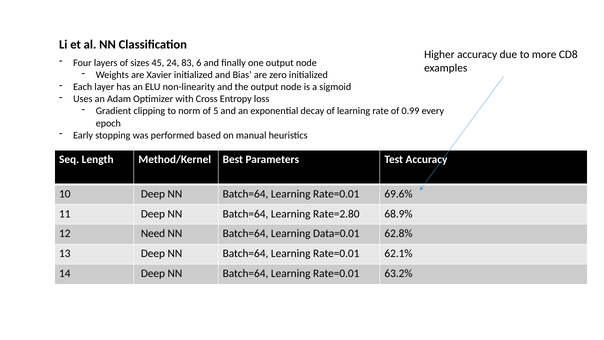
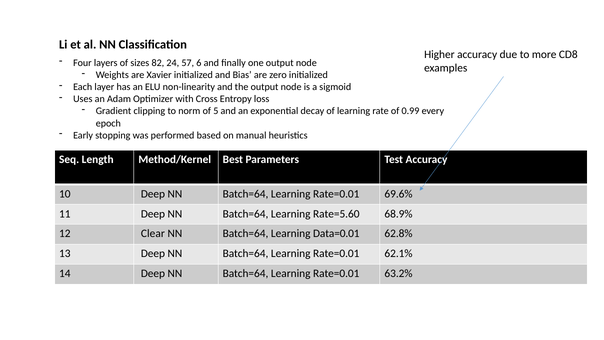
45: 45 -> 82 (158, 63)
83: 83 -> 57 (188, 63)
Rate=2.80: Rate=2.80 -> Rate=5.60 (336, 214)
Need: Need -> Clear (153, 234)
